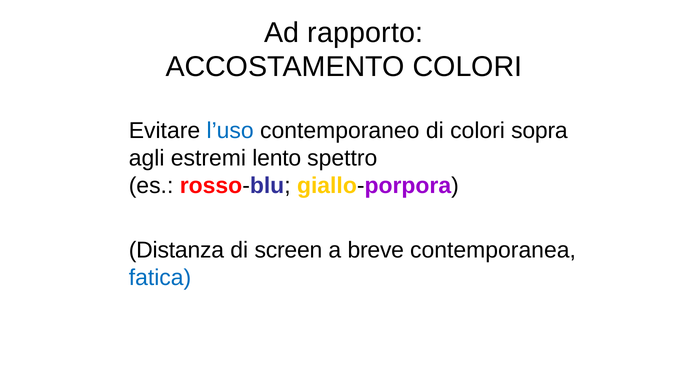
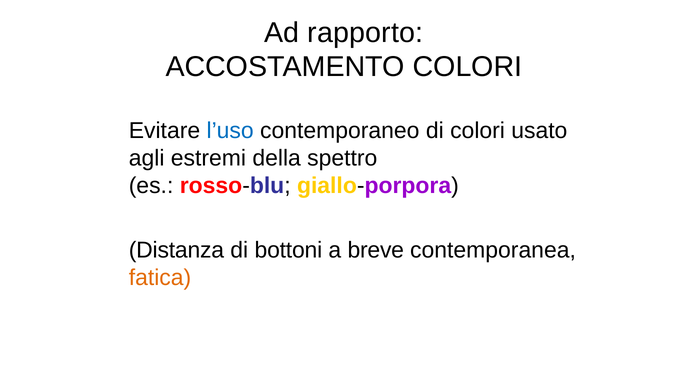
sopra: sopra -> usato (539, 131)
lento: lento -> della (277, 158)
screen: screen -> bottoni (288, 250)
fatica colour: blue -> orange (160, 278)
